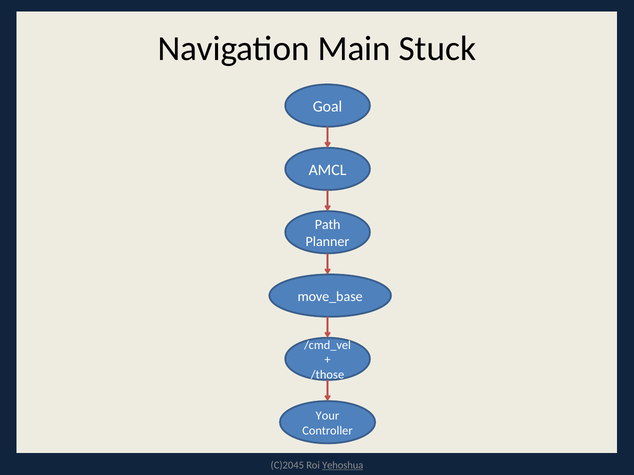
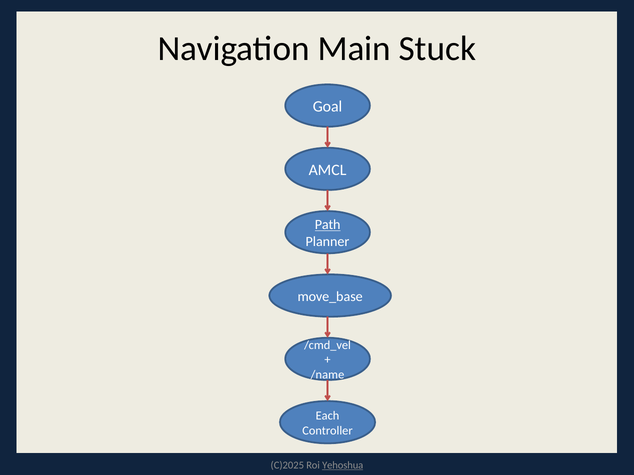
Path underline: none -> present (328, 225)
/those: /those -> /name (327, 375)
Your: Your -> Each (328, 416)
C)2045: C)2045 -> C)2025 (287, 466)
